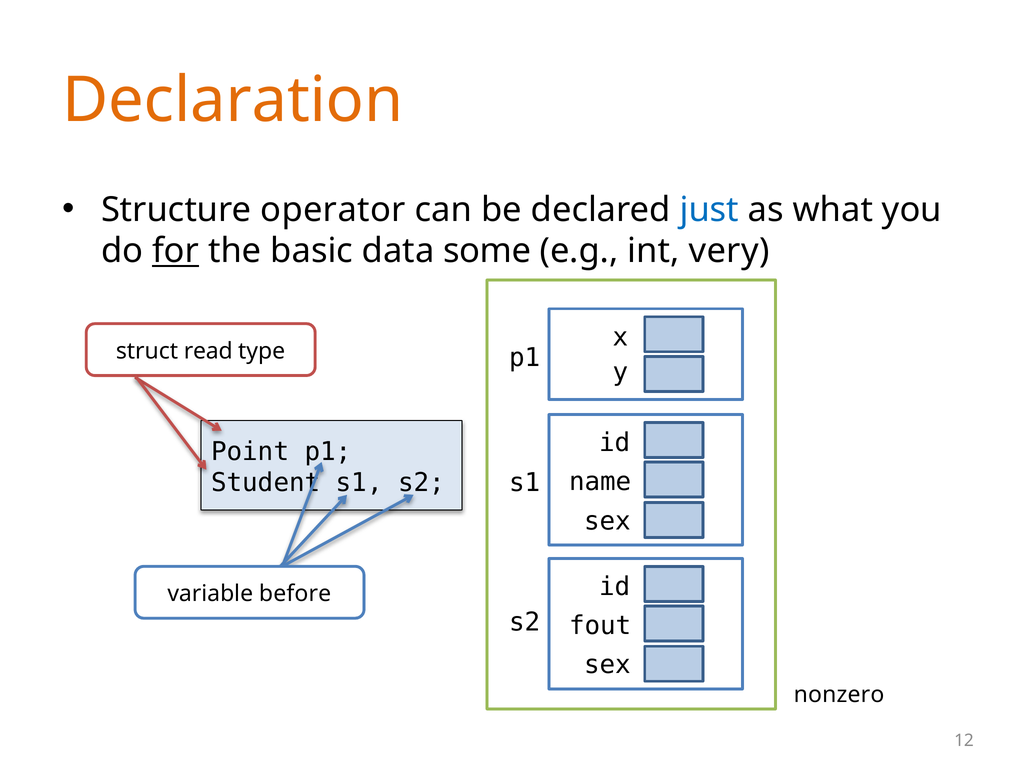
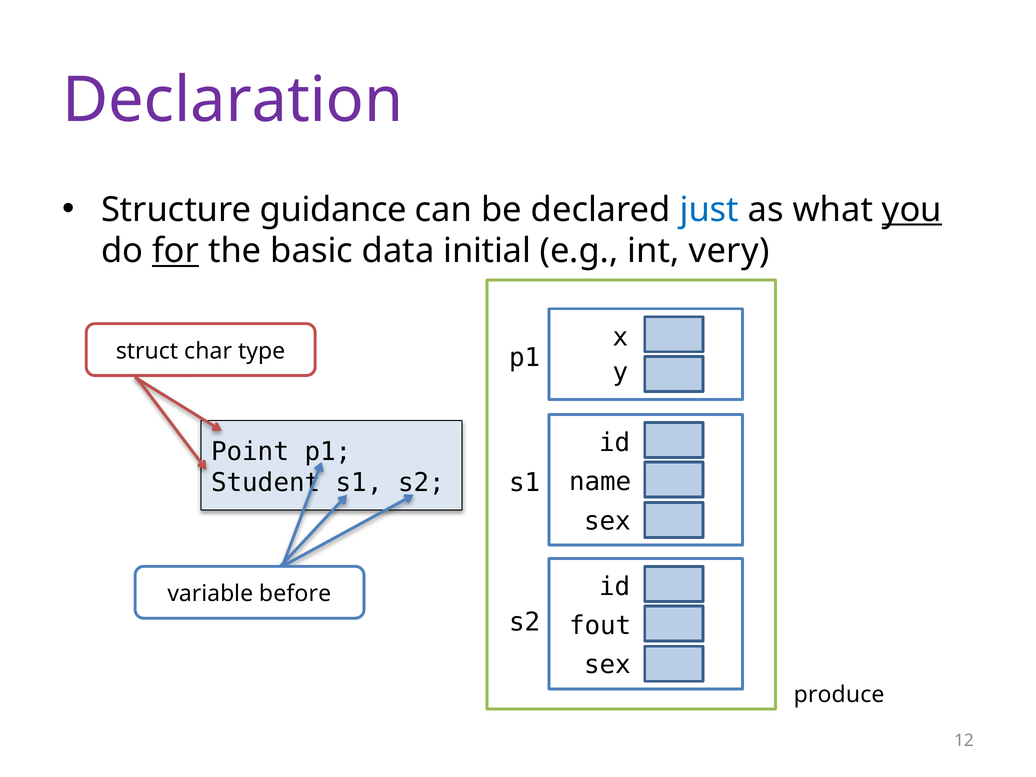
Declaration colour: orange -> purple (233, 100)
operator: operator -> guidance (333, 210)
you underline: none -> present (912, 210)
some: some -> initial (487, 251)
read: read -> char (208, 351)
nonzero: nonzero -> produce (839, 695)
